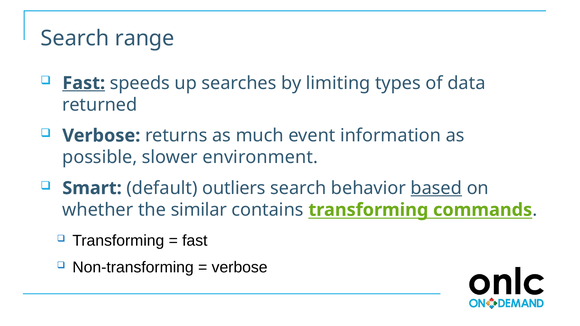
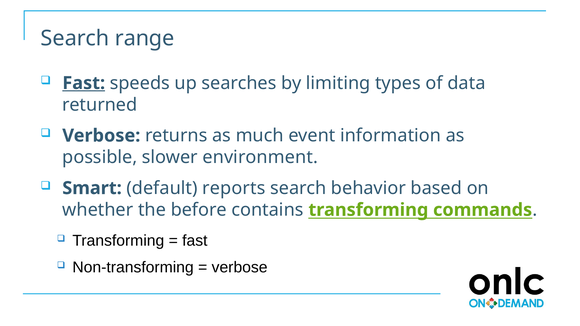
outliers: outliers -> reports (234, 188)
based underline: present -> none (436, 188)
similar: similar -> before (199, 210)
